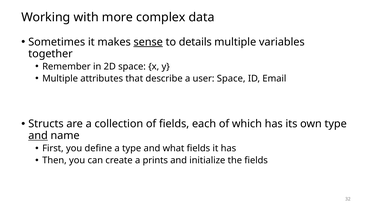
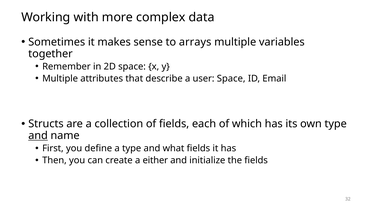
sense underline: present -> none (148, 42)
details: details -> arrays (195, 42)
prints: prints -> either (155, 161)
